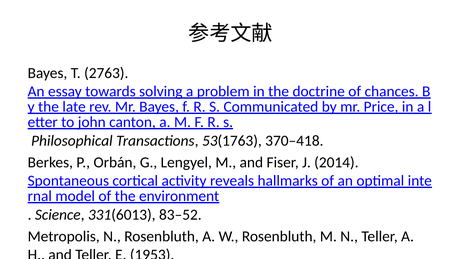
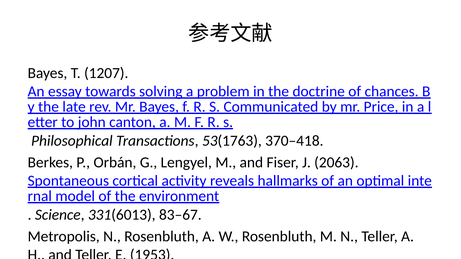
2763: 2763 -> 1207 (106, 73)
2014: 2014 -> 2063 (336, 163)
83–52: 83–52 -> 83–67 (180, 215)
